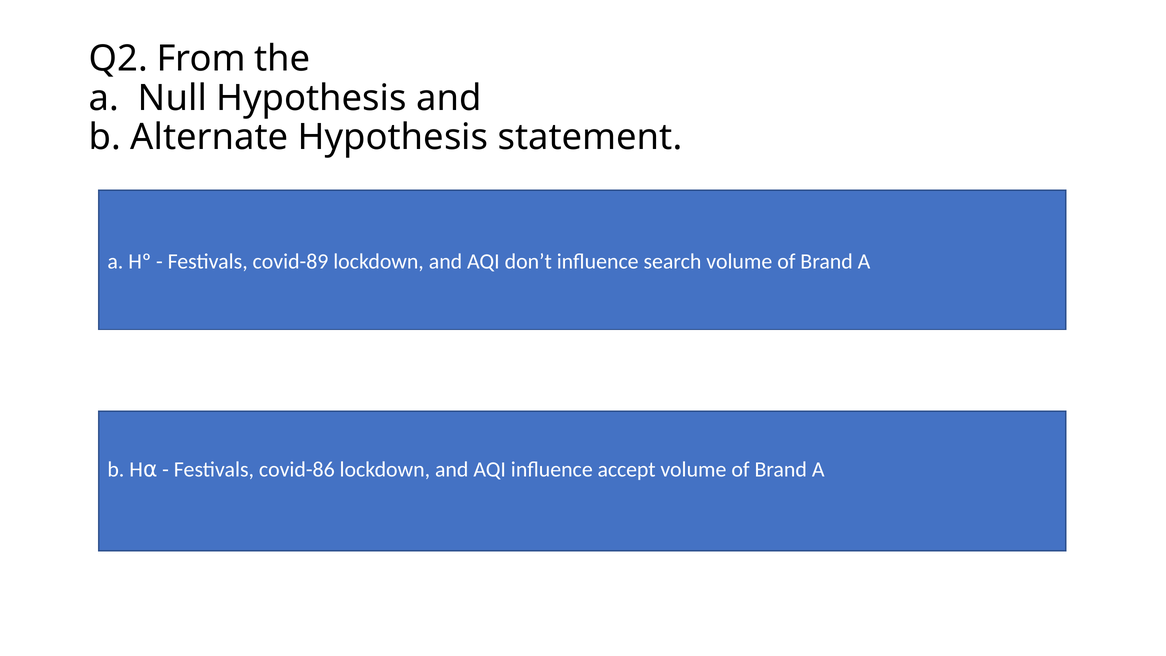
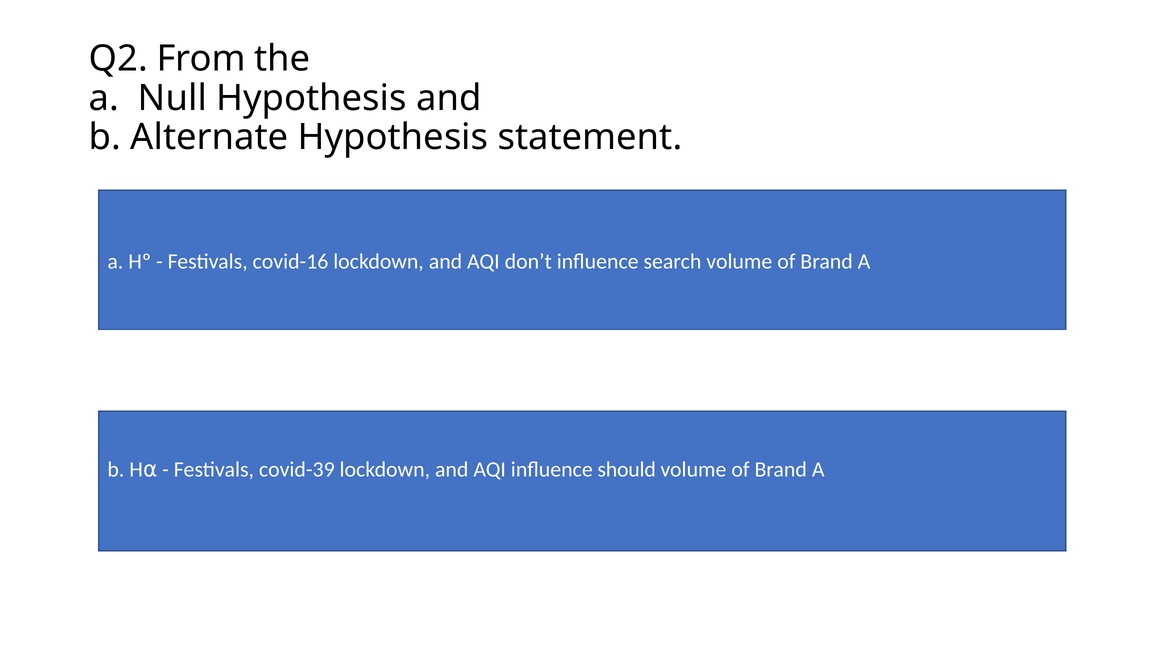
covid-89: covid-89 -> covid-16 (290, 261)
covid-86: covid-86 -> covid-39 (297, 469)
accept: accept -> should (627, 469)
